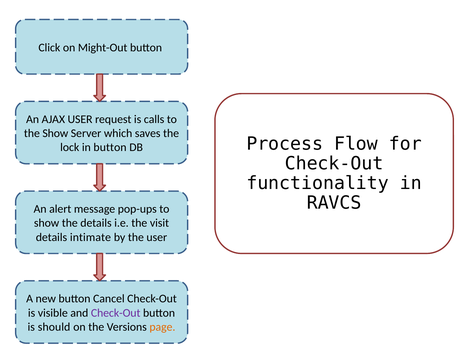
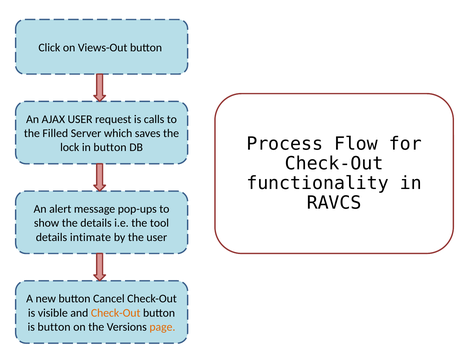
Might-Out: Might-Out -> Views-Out (103, 48)
the Show: Show -> Filled (55, 134)
visit: visit -> tool (159, 224)
Check-Out colour: purple -> orange (116, 313)
is should: should -> button (54, 328)
